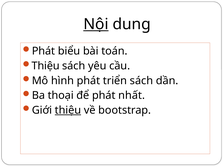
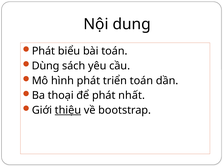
Nội underline: present -> none (96, 24)
Thiệu: Thiệu -> Dùng (46, 66)
triển sách: sách -> toán (141, 81)
